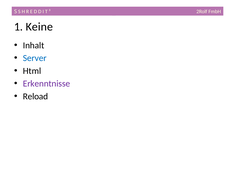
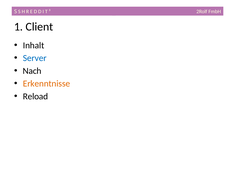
Keine: Keine -> Client (39, 27)
Html: Html -> Nach (32, 71)
Erkenntnisse colour: purple -> orange (47, 84)
